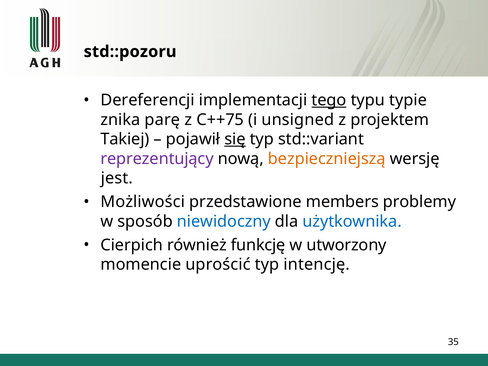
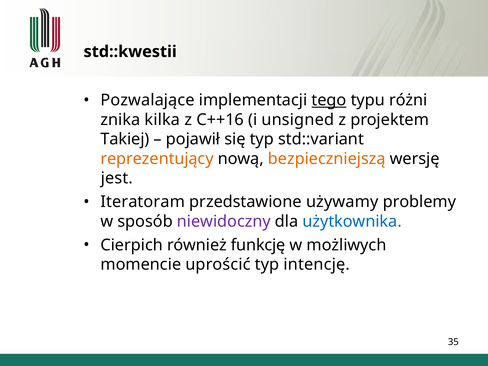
std::pozoru: std::pozoru -> std::kwestii (130, 52)
Dereferencji: Dereferencji -> Pozwalające (148, 100)
typie: typie -> różni (408, 100)
parę: parę -> kilka (162, 120)
C++75: C++75 -> C++16 (220, 120)
się underline: present -> none (235, 139)
reprezentujący colour: purple -> orange (157, 159)
Możliwości: Możliwości -> Iteratoram (143, 202)
members: members -> używamy (342, 202)
niewidoczny colour: blue -> purple (224, 221)
utworzony: utworzony -> możliwych (346, 245)
